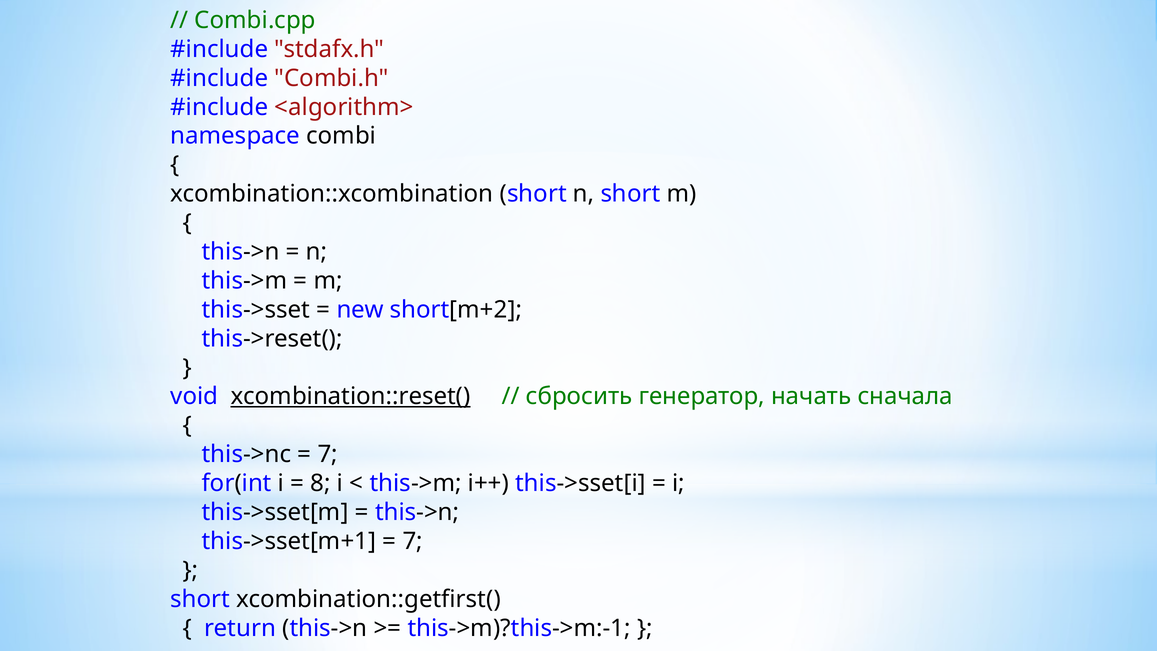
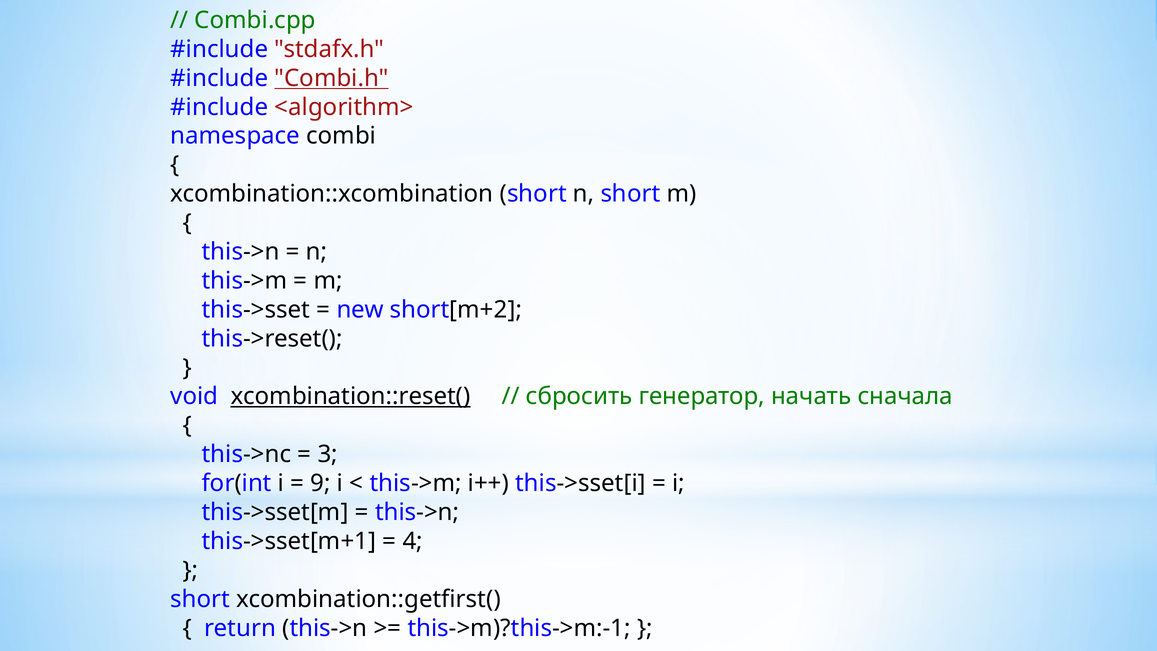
Combi.h underline: none -> present (332, 78)
7: 7 -> 3 (328, 454)
8: 8 -> 9 (321, 483)
7: 7 -> 4 (413, 541)
